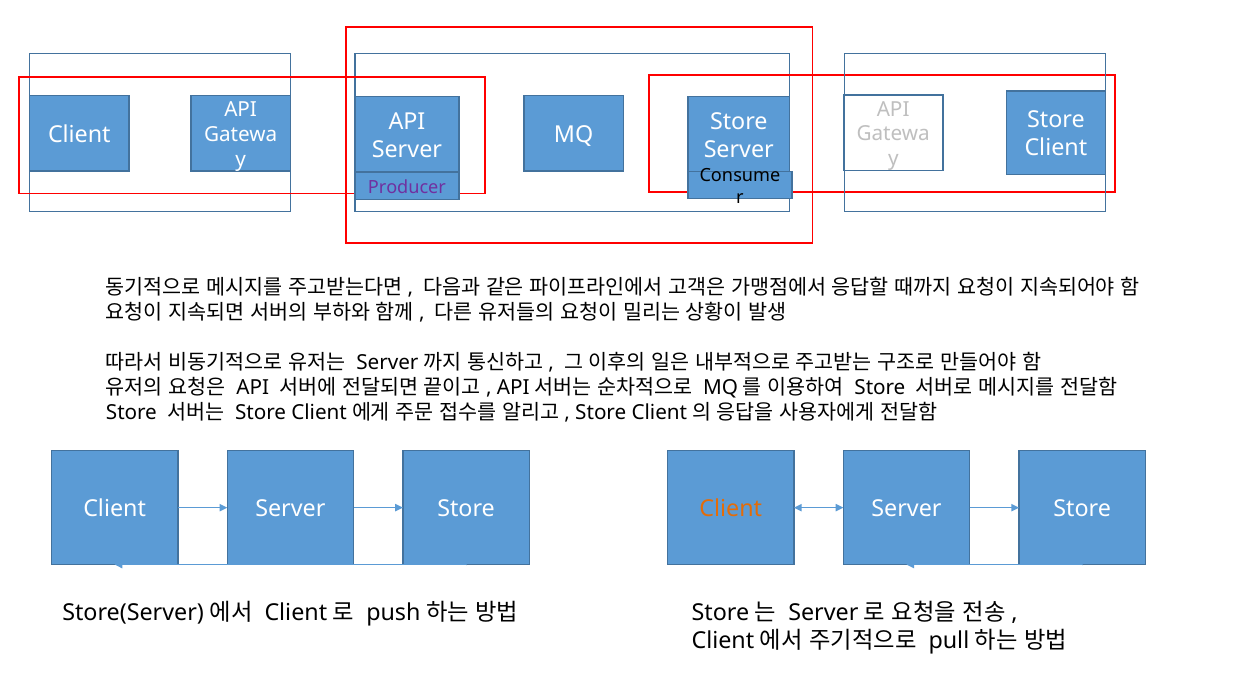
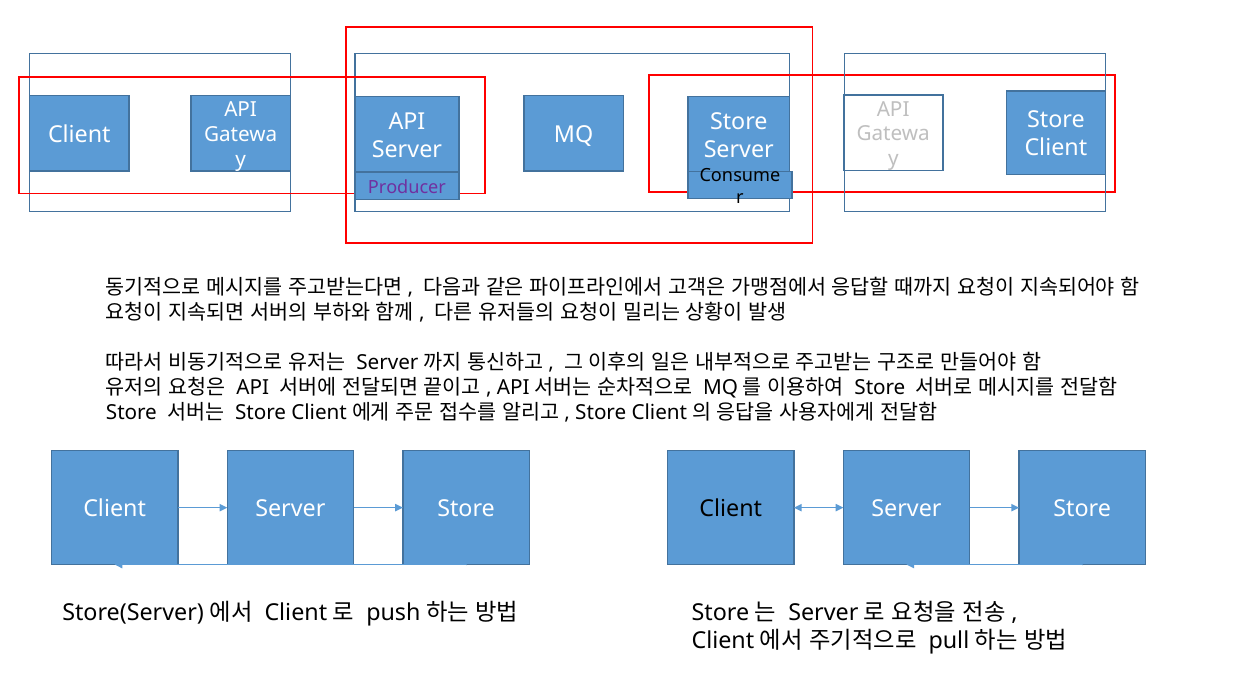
Client colour: orange -> black (731, 509)
